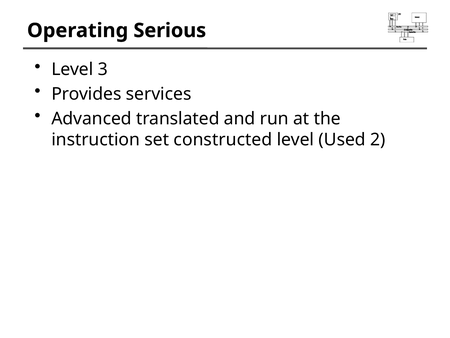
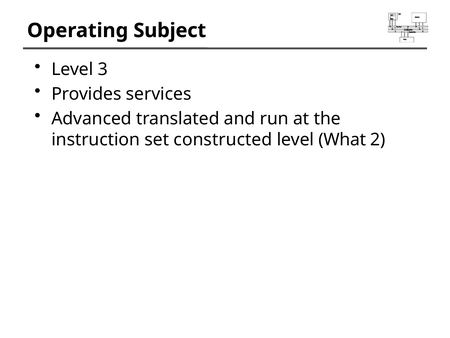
Serious: Serious -> Subject (170, 30)
Used: Used -> What (342, 139)
